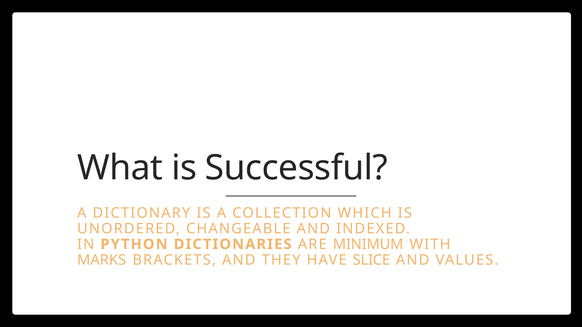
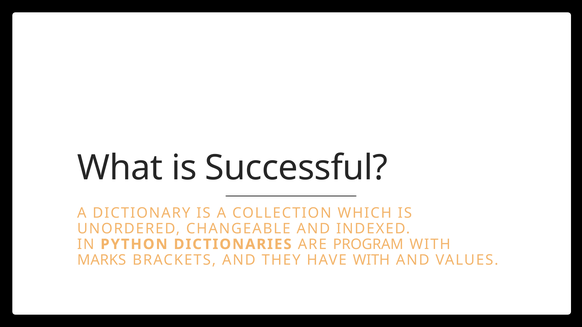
MINIMUM: MINIMUM -> PROGRAM (368, 245)
HAVE SLICE: SLICE -> WITH (371, 260)
